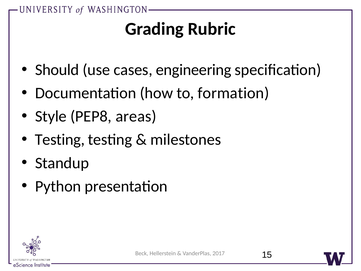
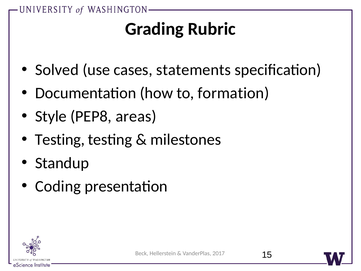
Should: Should -> Solved (57, 70)
engineering: engineering -> statements (194, 70)
Python: Python -> Coding (58, 186)
